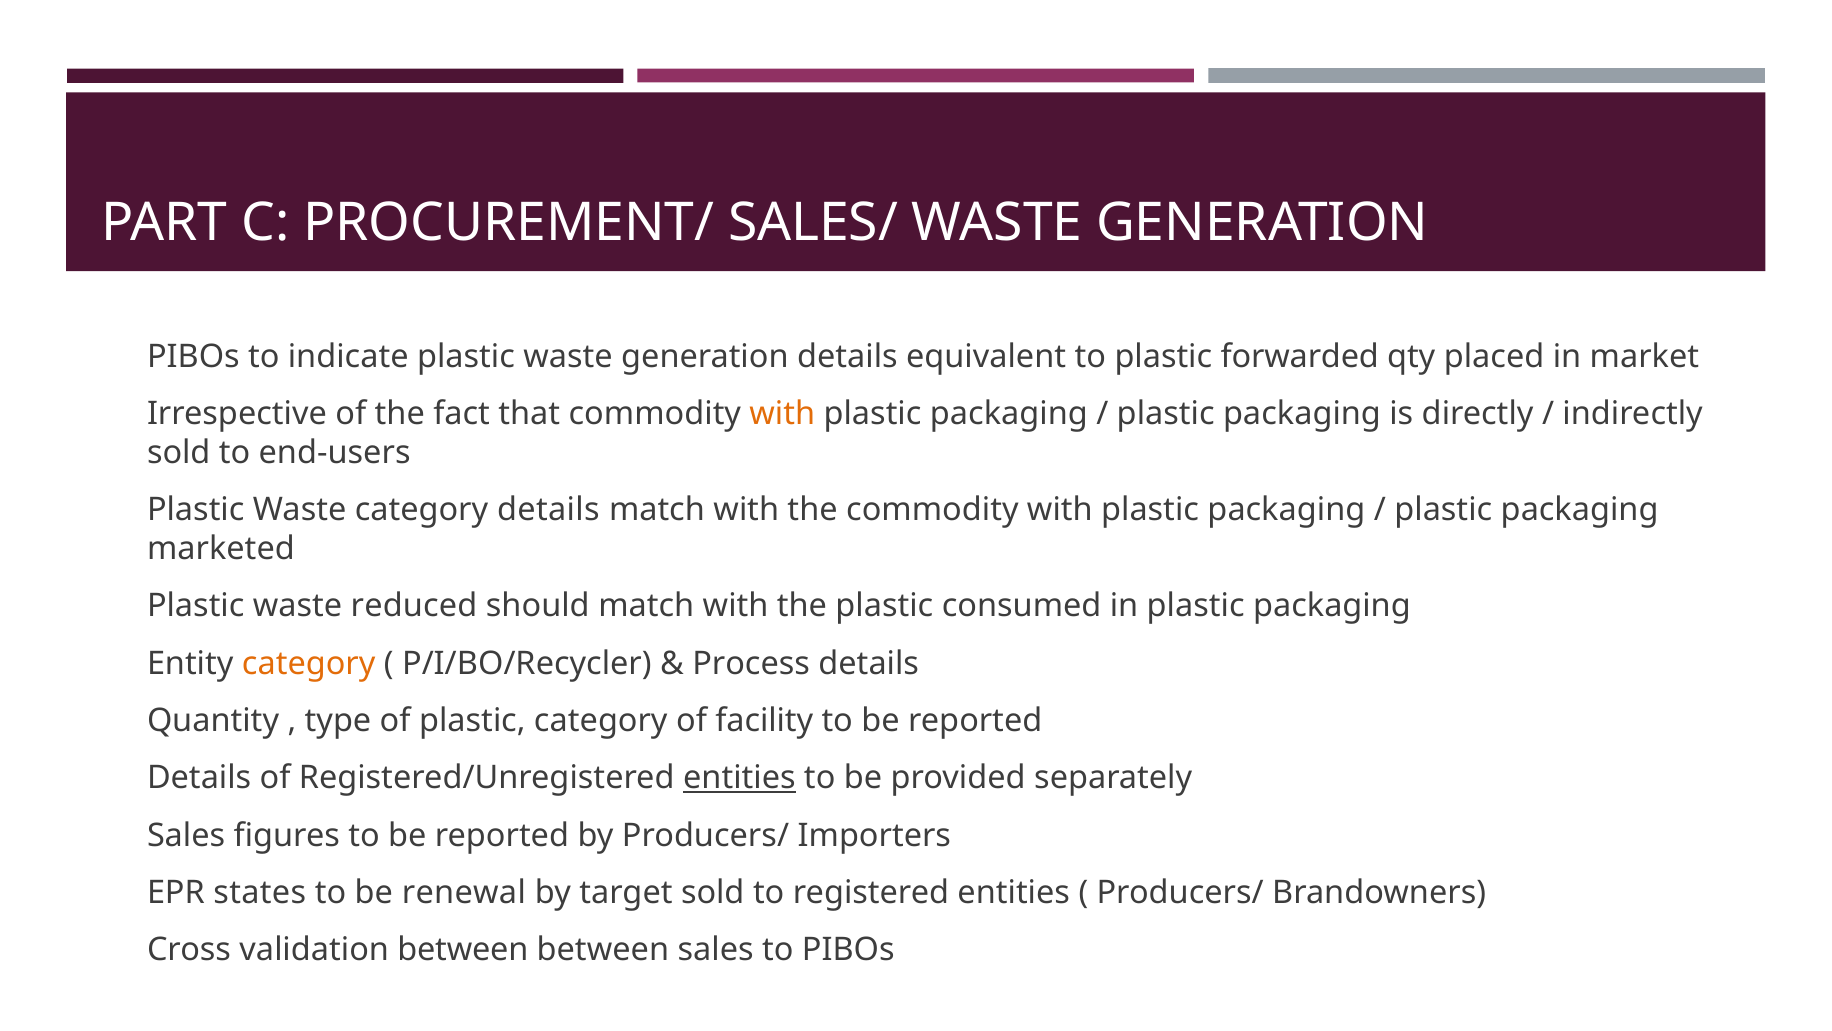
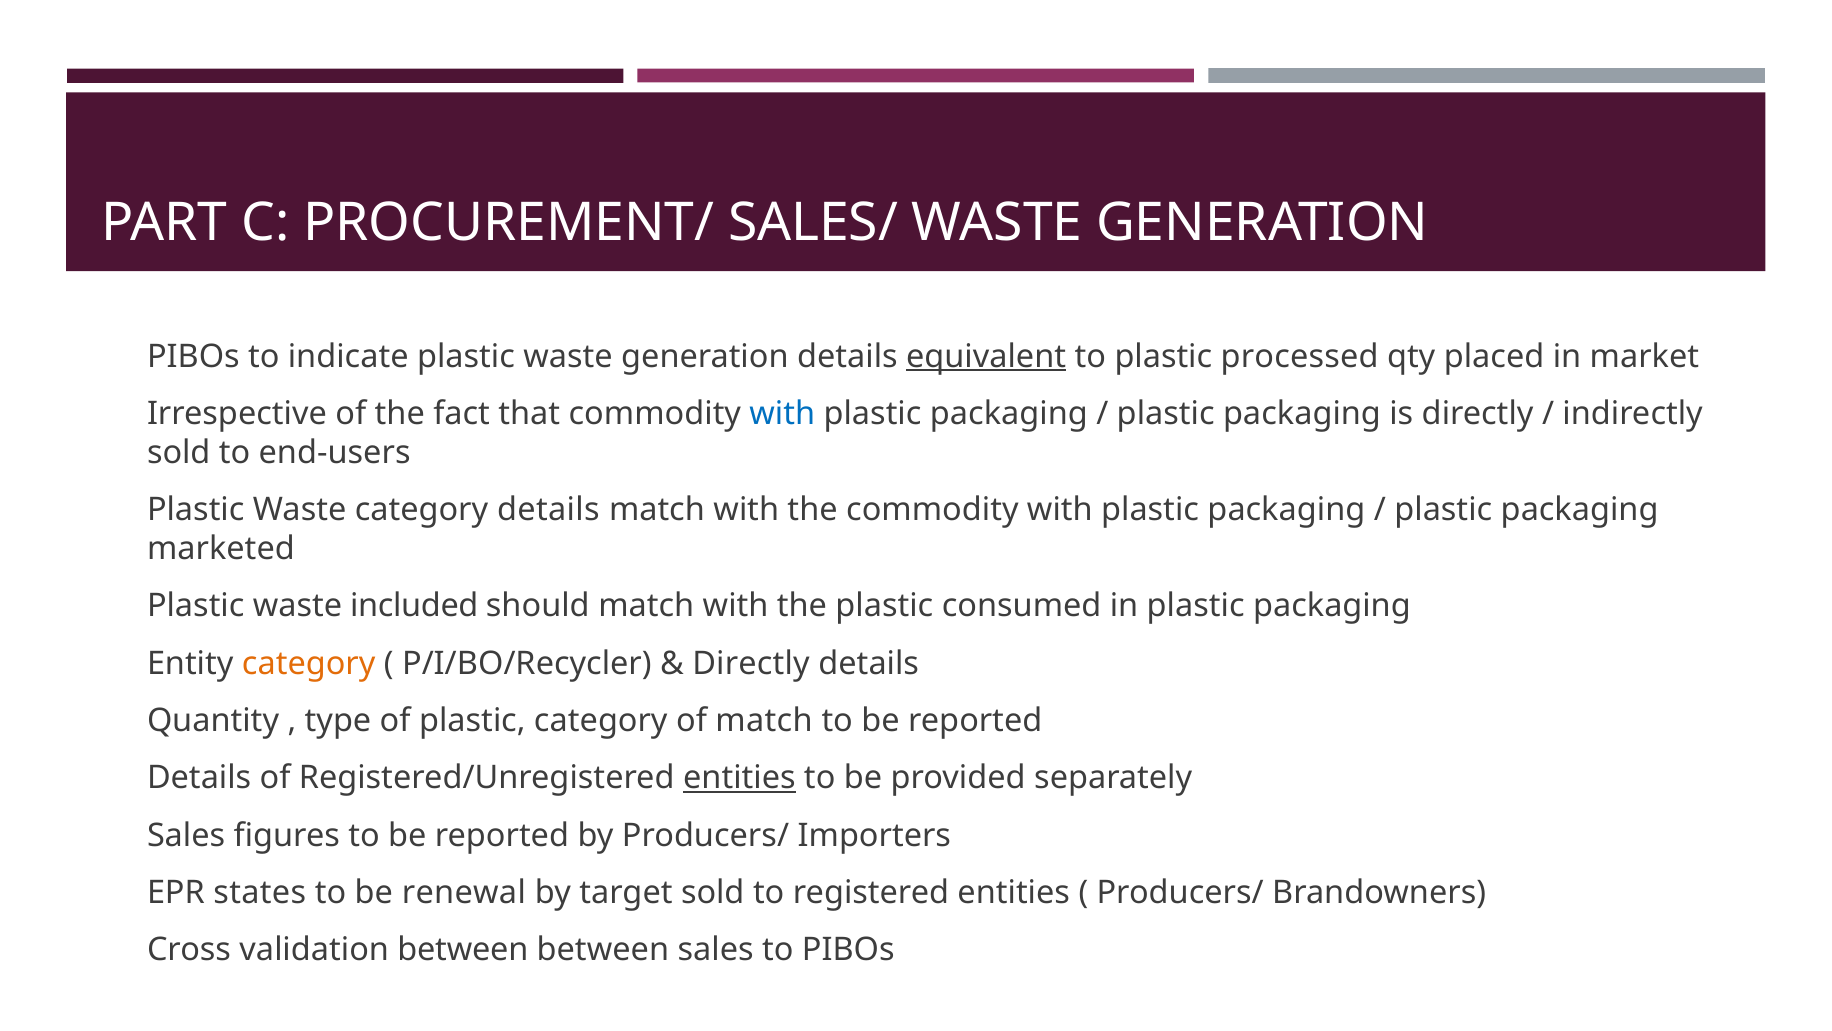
equivalent underline: none -> present (986, 356)
forwarded: forwarded -> processed (1300, 356)
with colour: orange -> blue (782, 413)
reduced: reduced -> included (414, 606)
Process: Process -> Directly (751, 663)
of facility: facility -> match (764, 721)
